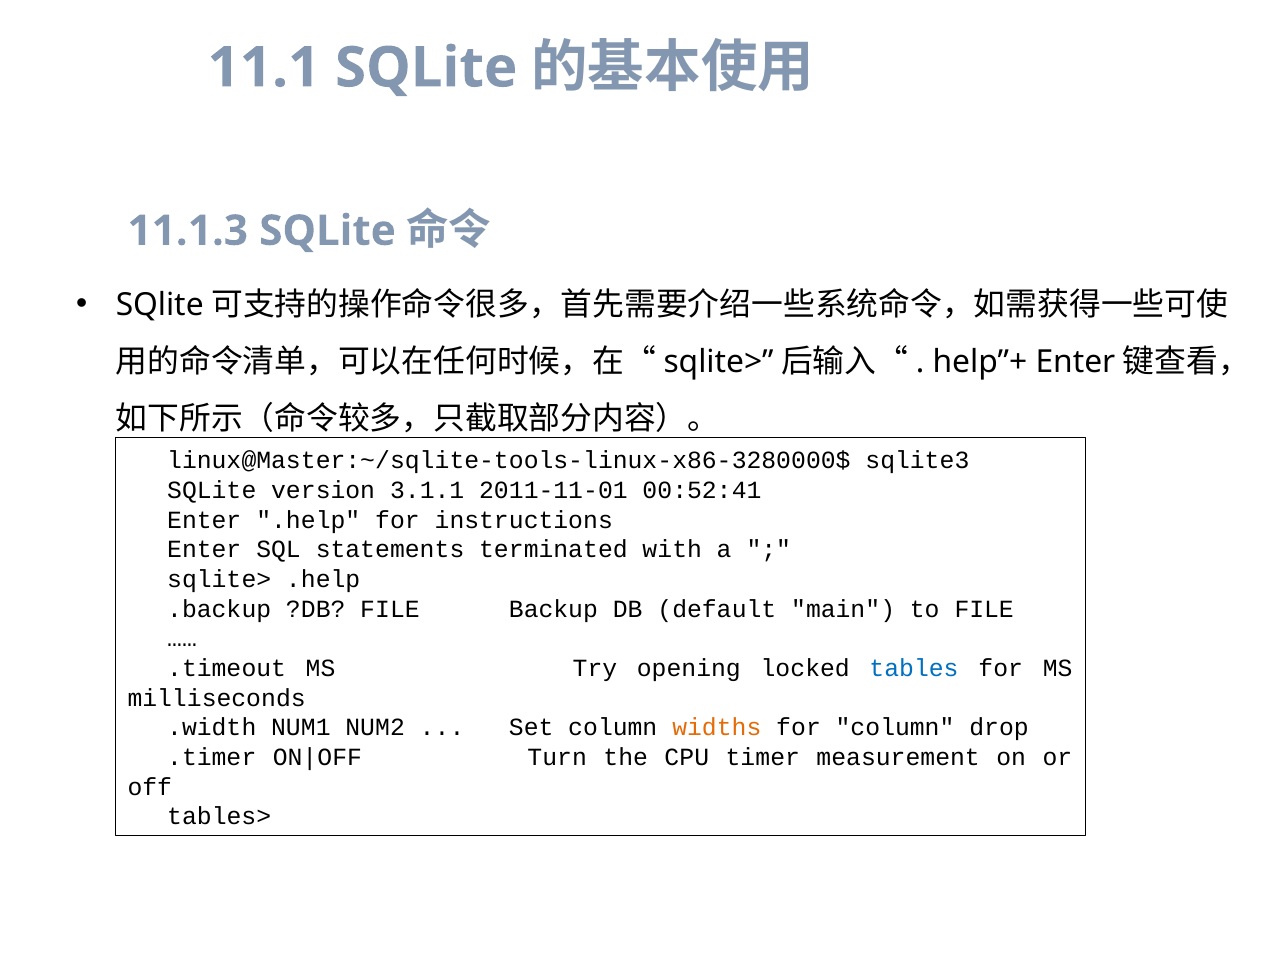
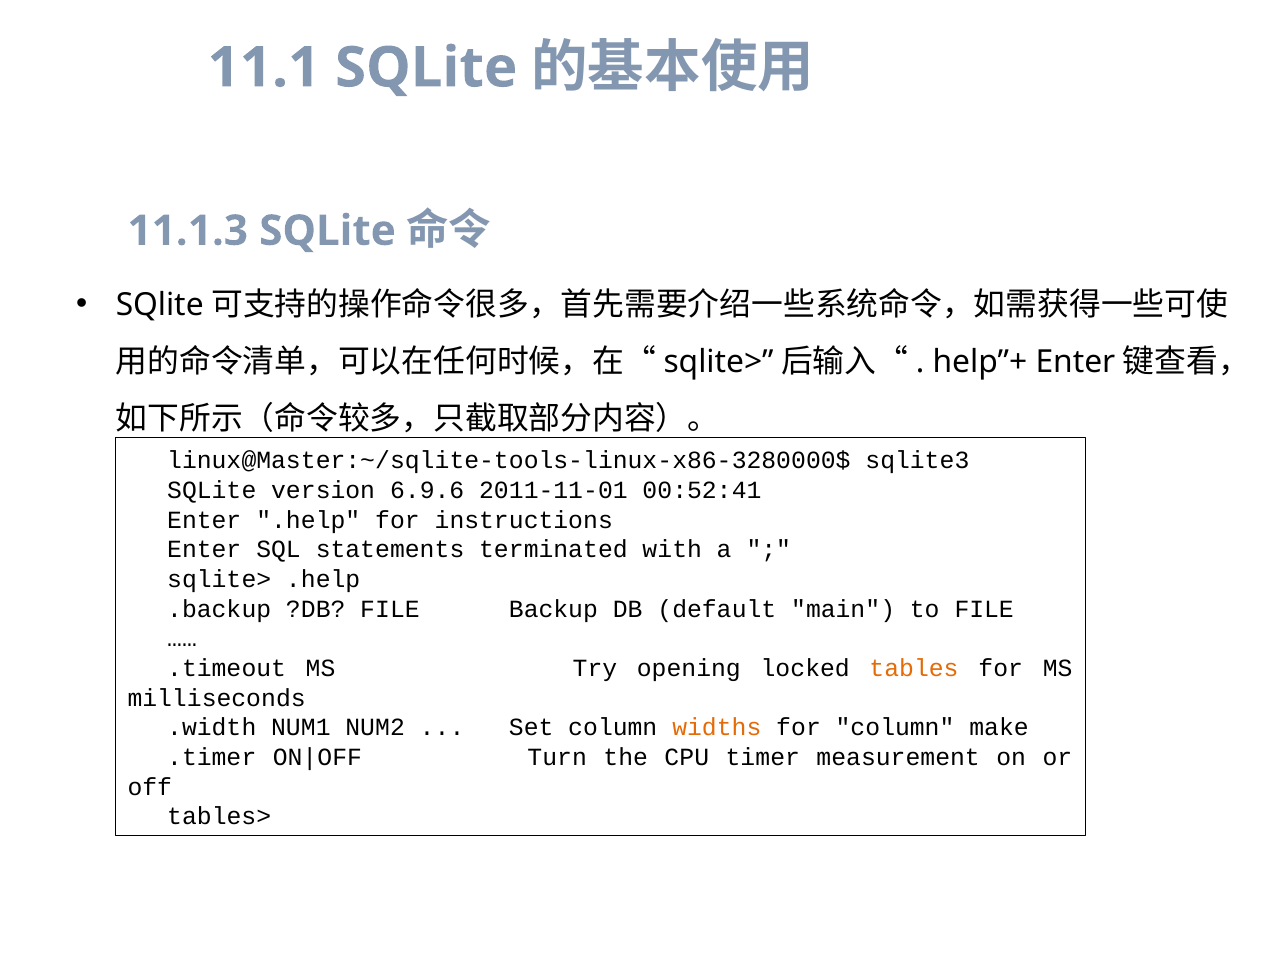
3.1.1: 3.1.1 -> 6.9.6 (427, 490)
tables colour: blue -> orange (914, 668)
drop: drop -> make (999, 728)
